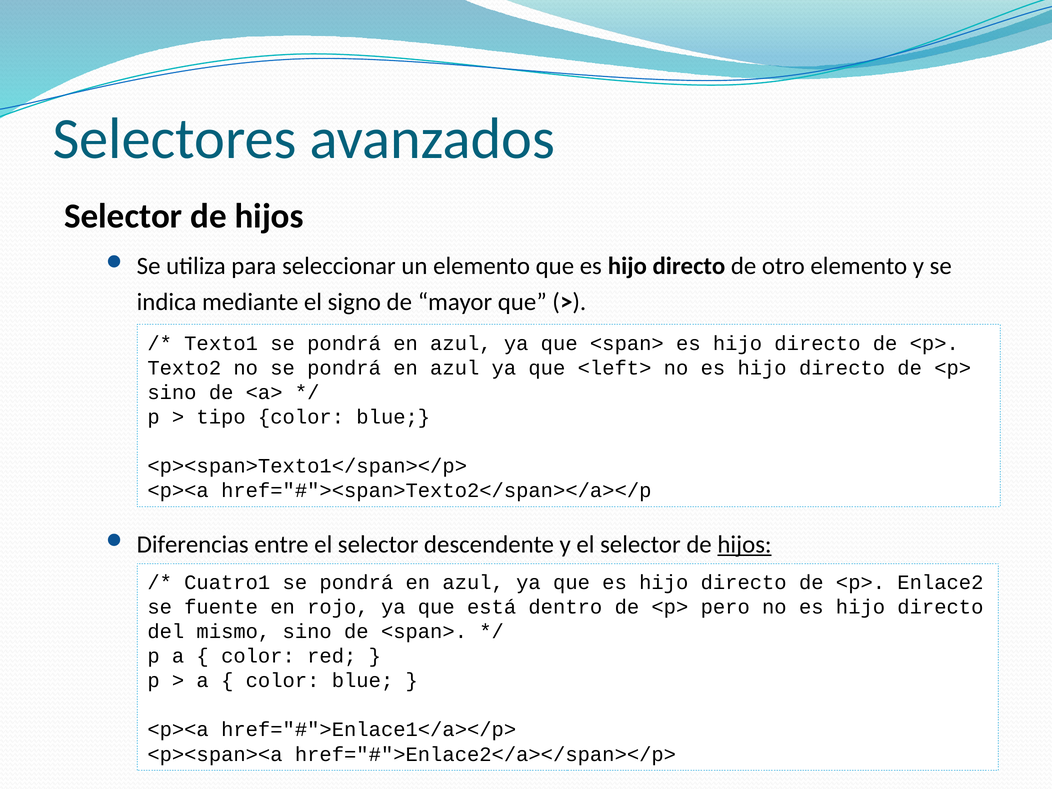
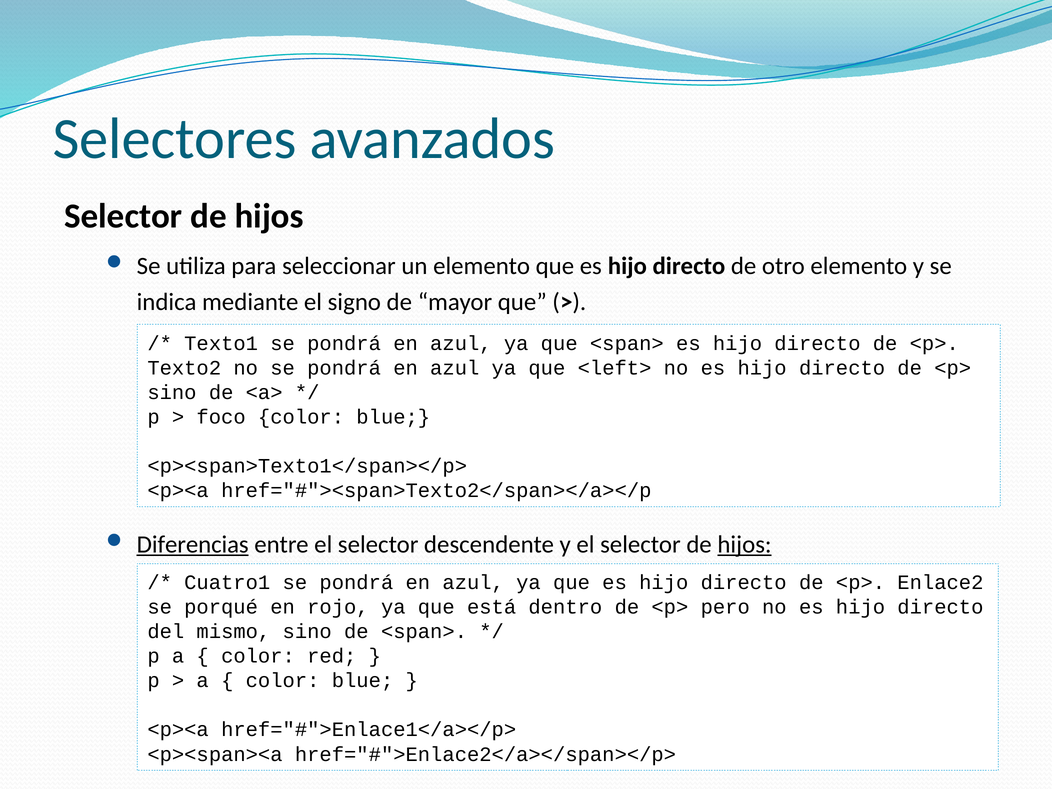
tipo: tipo -> foco (221, 417)
Diferencias underline: none -> present (193, 545)
fuente: fuente -> porqué (221, 607)
